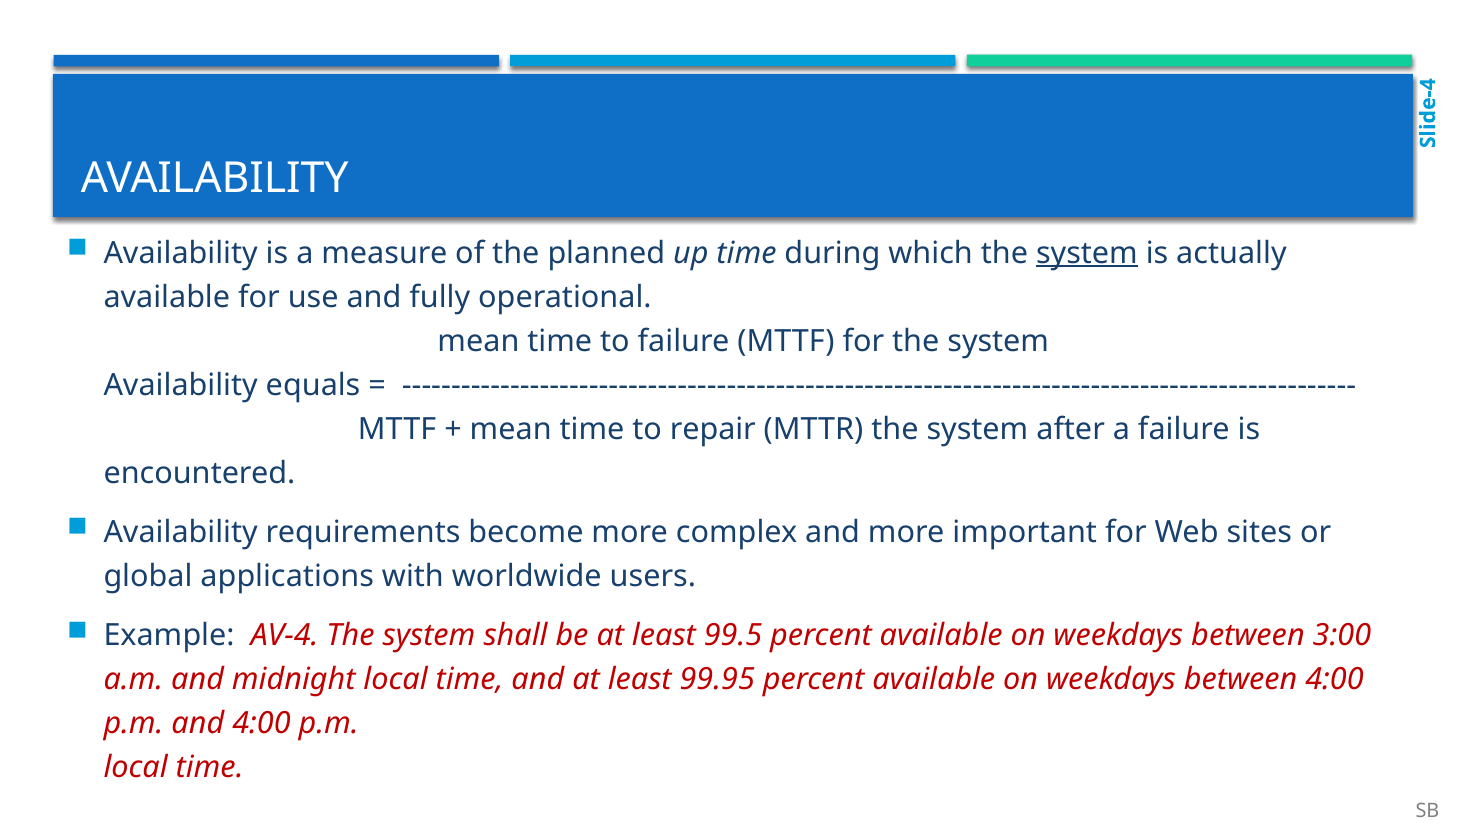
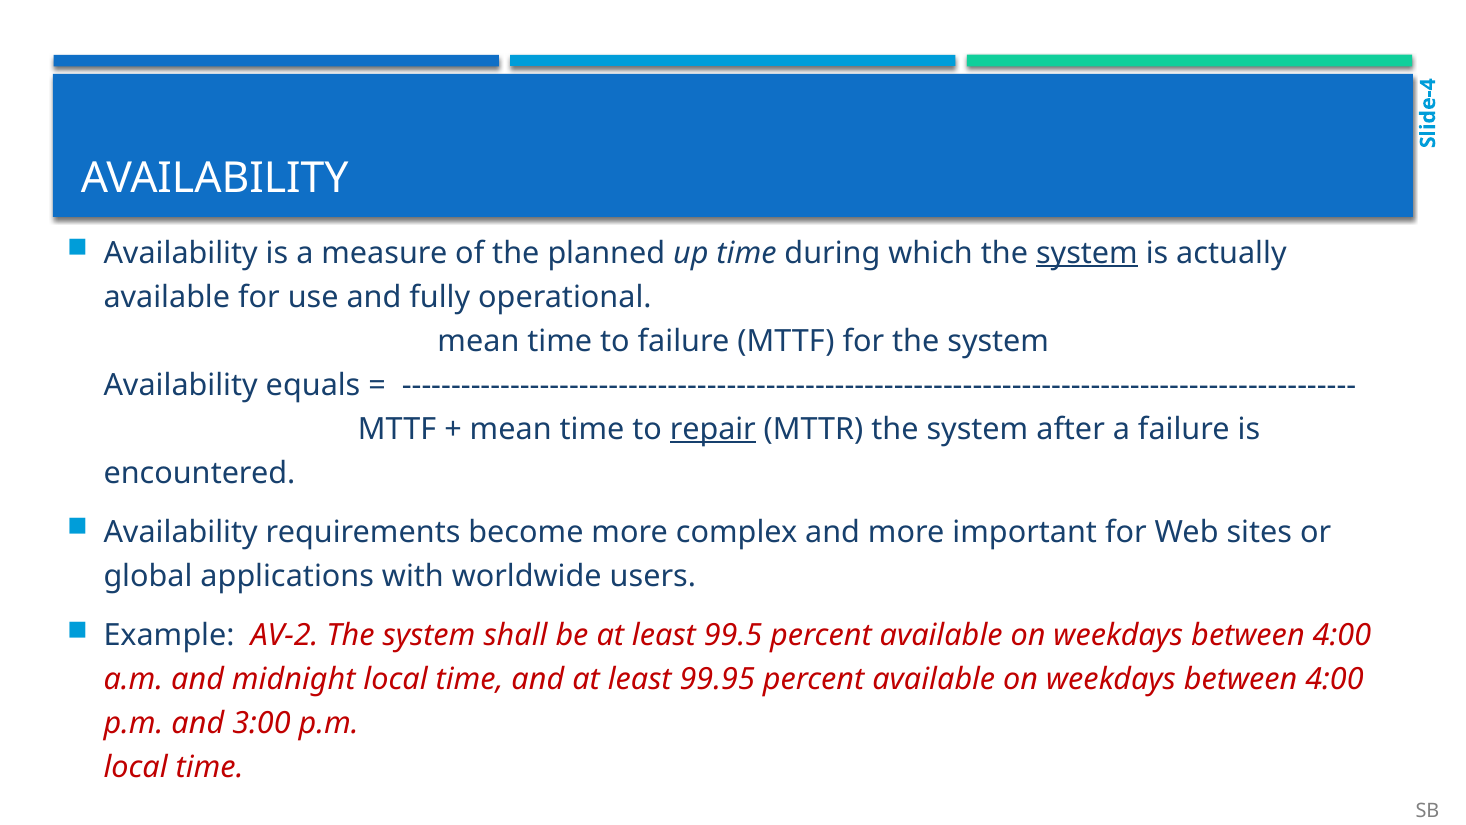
repair underline: none -> present (713, 429)
AV-4: AV-4 -> AV-2 (285, 635)
3:00: 3:00 -> 4:00 (1342, 635)
and 4:00: 4:00 -> 3:00 (261, 723)
